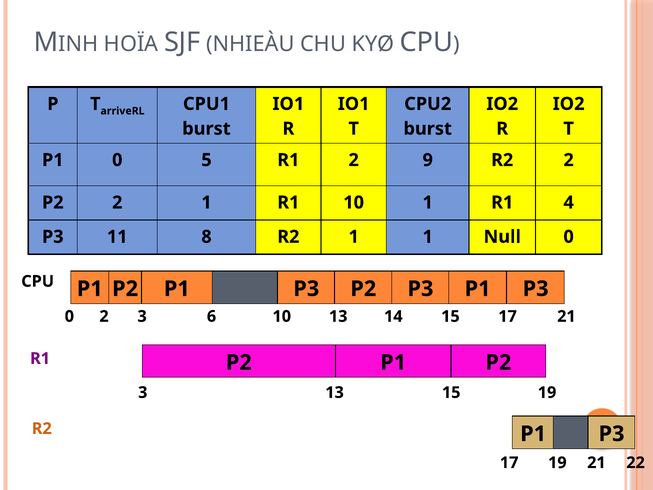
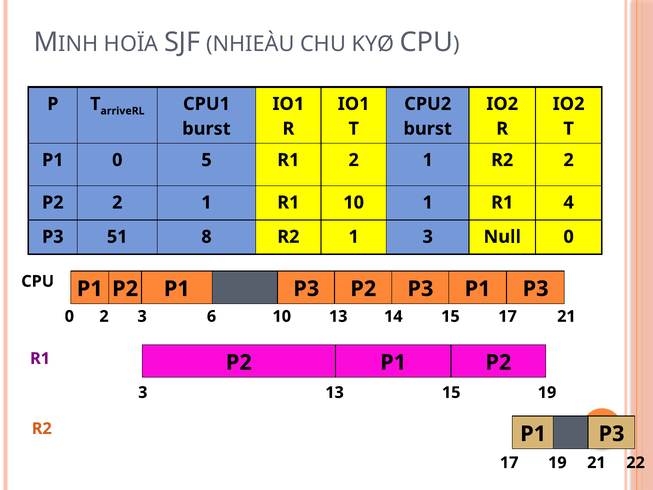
R1 2 9: 9 -> 1 (428, 160)
11: 11 -> 51 (117, 237)
1 1: 1 -> 3 (428, 237)
